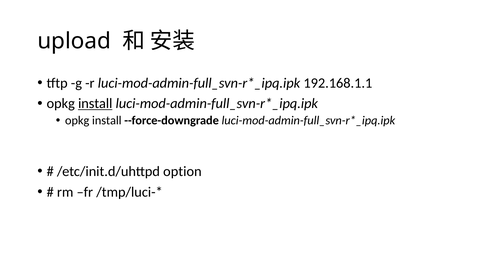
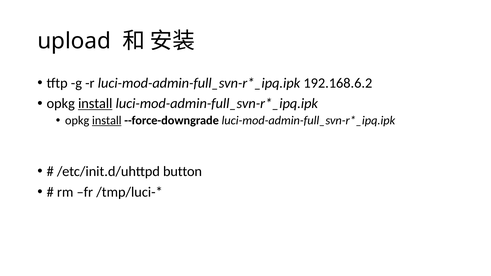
192.168.1.1: 192.168.1.1 -> 192.168.6.2 (338, 83)
install underline: none -> present (107, 121)
option: option -> button (183, 172)
